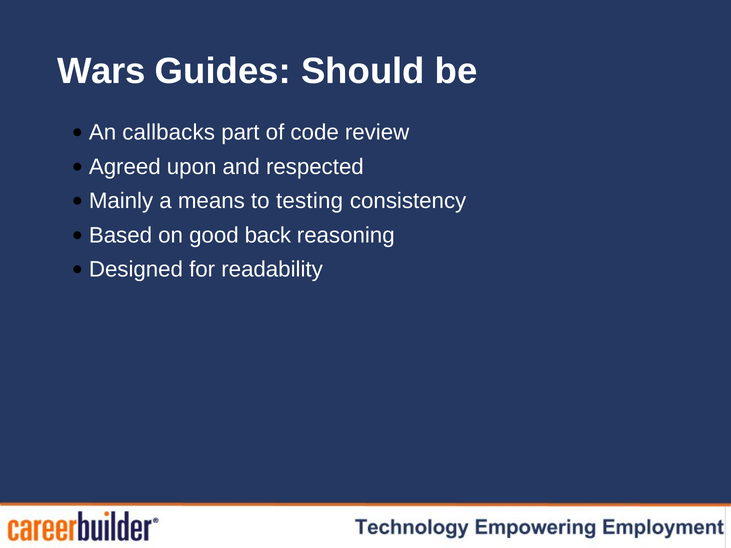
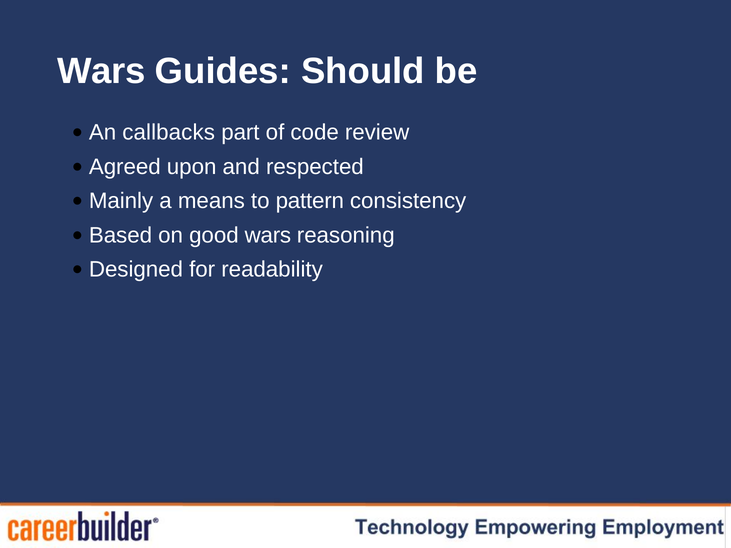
testing: testing -> pattern (310, 201)
good back: back -> wars (268, 235)
